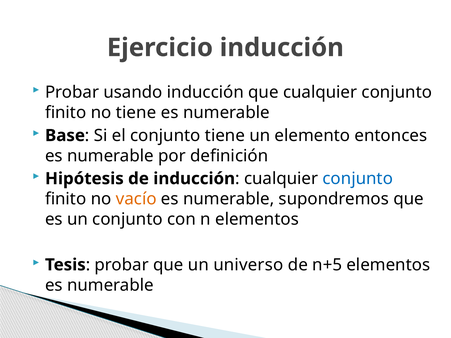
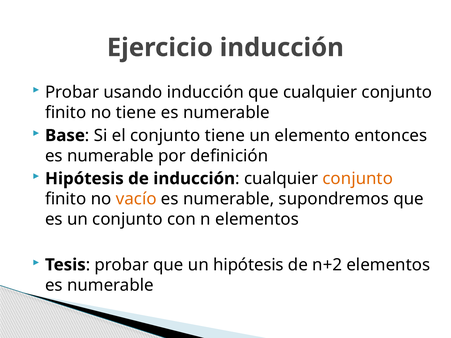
conjunto colour: blue -> orange (358, 179)
un universo: universo -> hipótesis (248, 265)
n+5: n+5 -> n+2 (327, 265)
